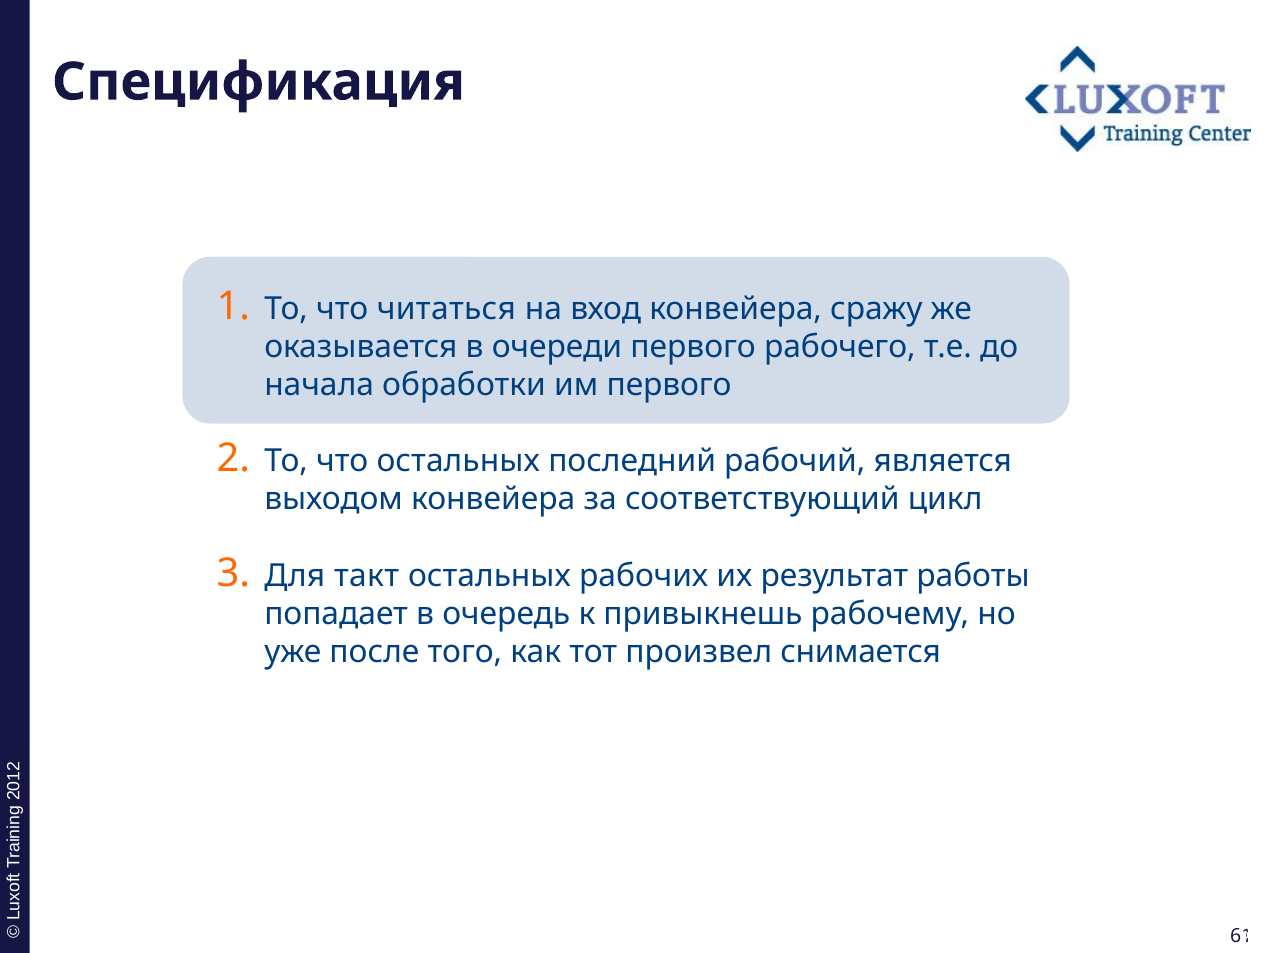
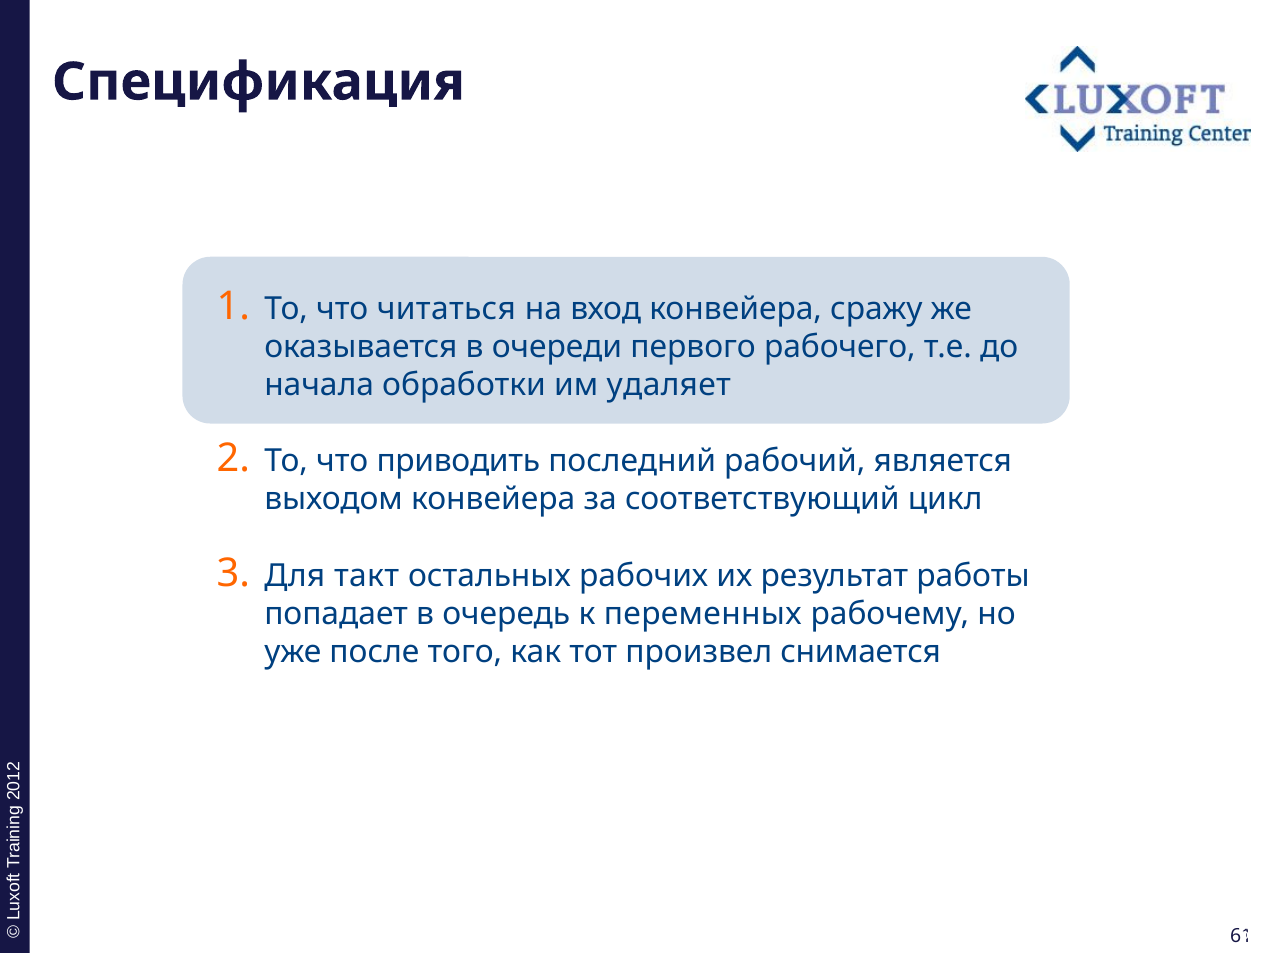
им первого: первого -> удаляет (669, 385)
что остальных: остальных -> приводить (458, 461)
привыкнешь: привыкнешь -> переменных (703, 614)
